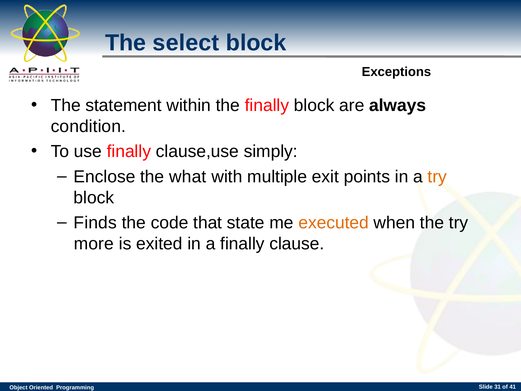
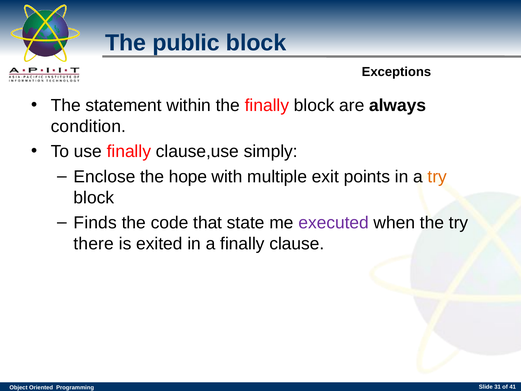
select: select -> public (186, 43)
what: what -> hope (188, 177)
executed colour: orange -> purple (334, 223)
more: more -> there (94, 244)
